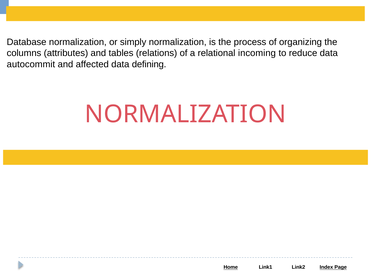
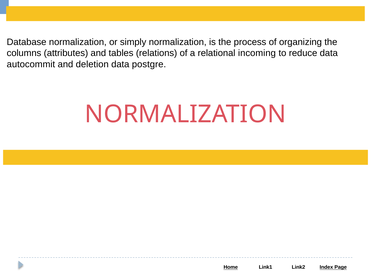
affected: affected -> deletion (92, 64)
defining: defining -> postgre (149, 64)
